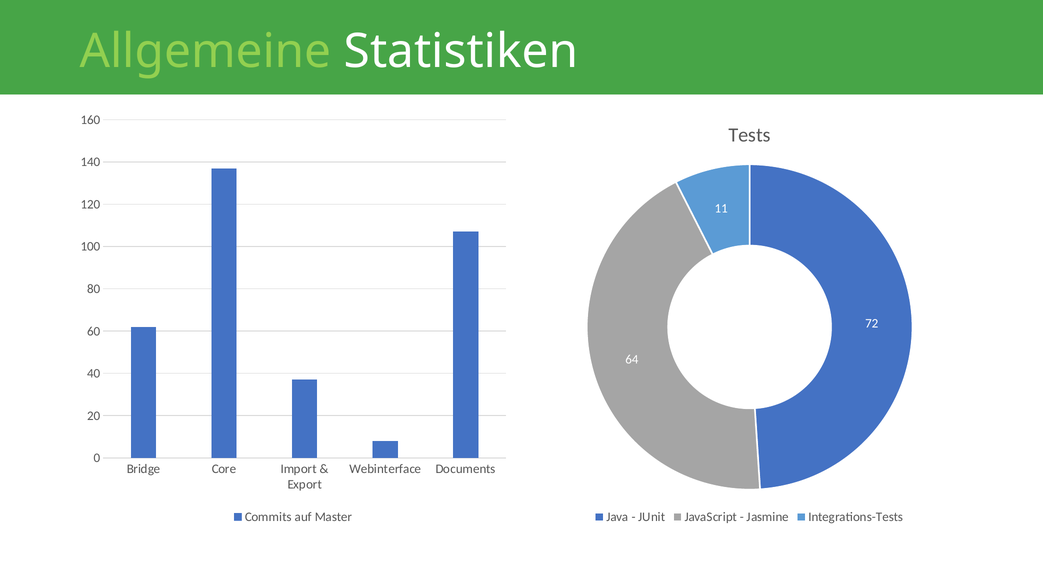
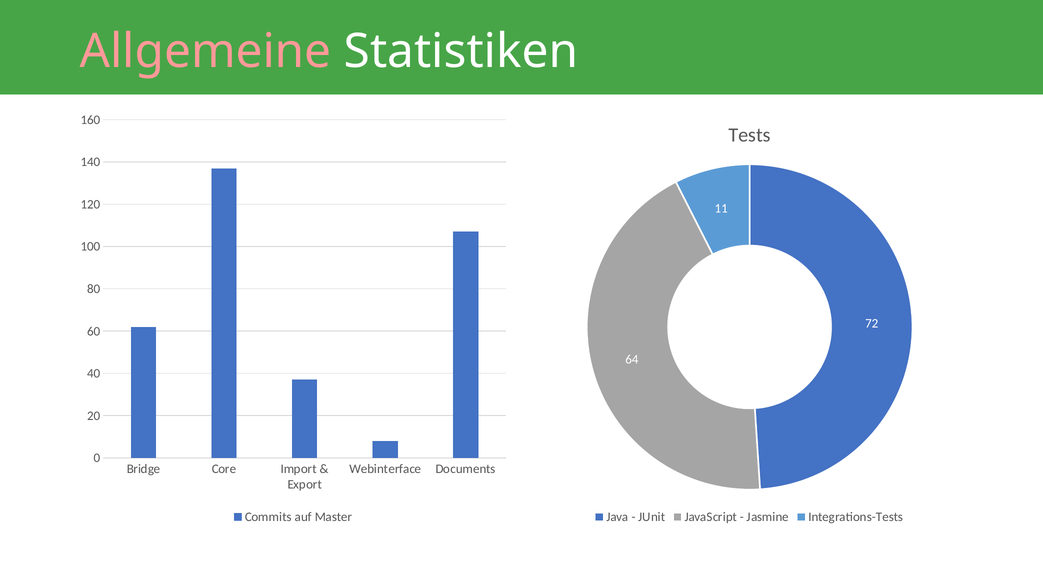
Allgemeine colour: light green -> pink (205, 52)
